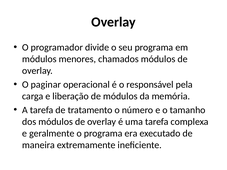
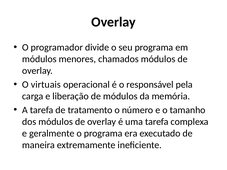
paginar: paginar -> virtuais (46, 85)
